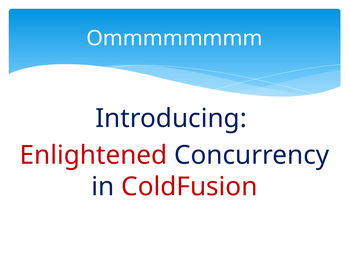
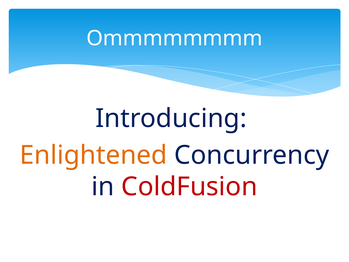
Enlightened colour: red -> orange (93, 155)
